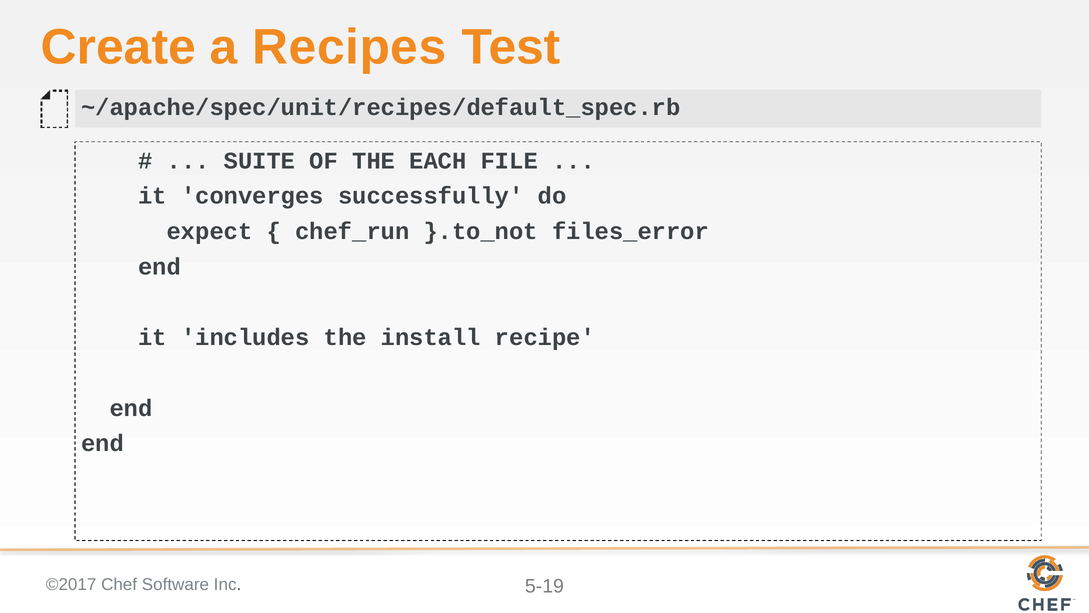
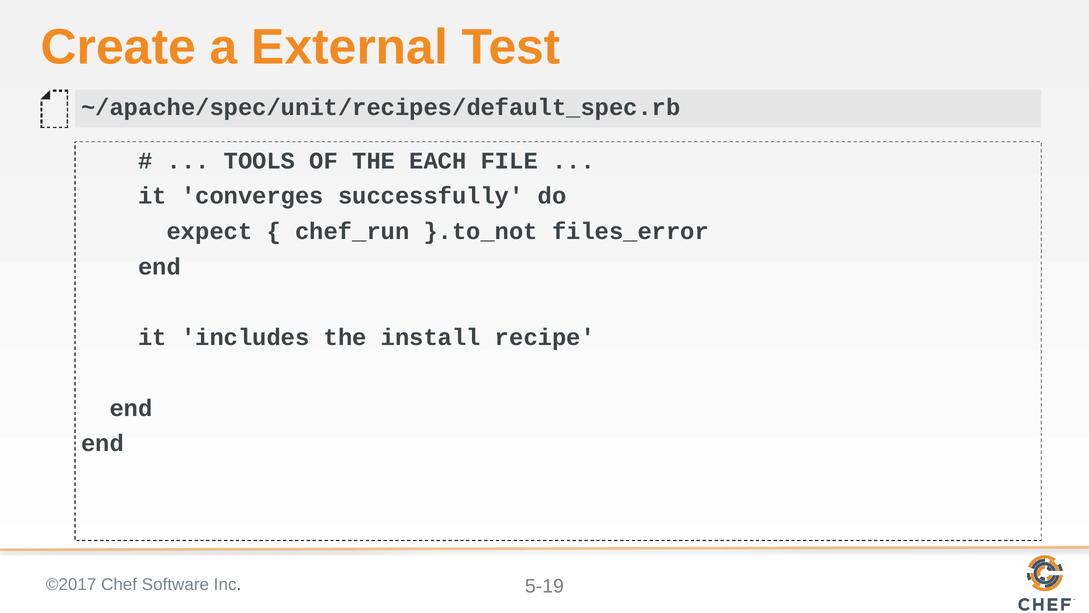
Recipes: Recipes -> External (350, 47)
SUITE: SUITE -> TOOLS (260, 161)
